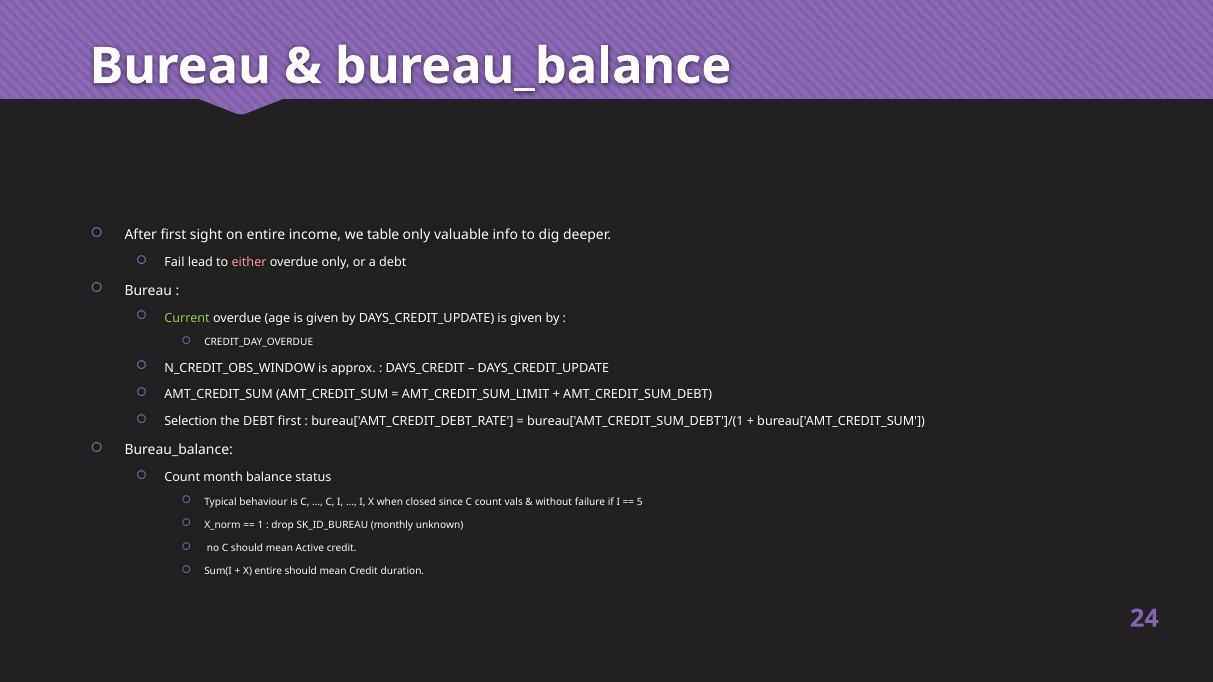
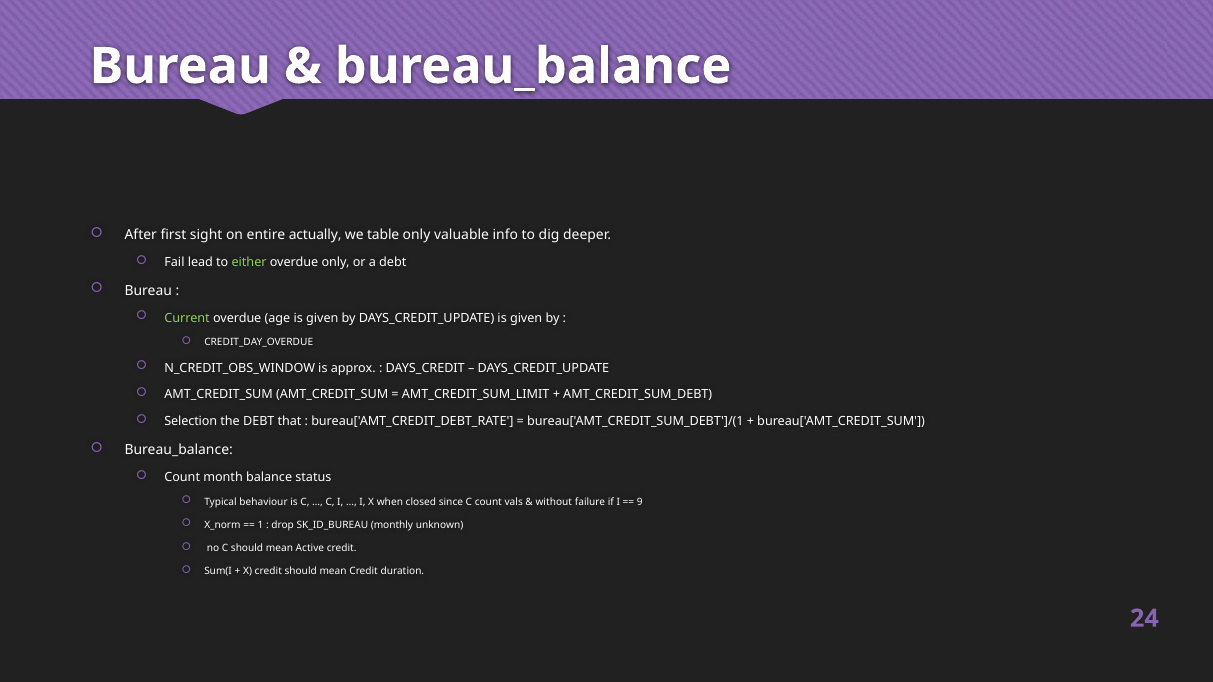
income: income -> actually (315, 235)
either colour: pink -> light green (249, 262)
DEBT first: first -> that (290, 422)
5: 5 -> 9 (640, 502)
X entire: entire -> credit (268, 572)
